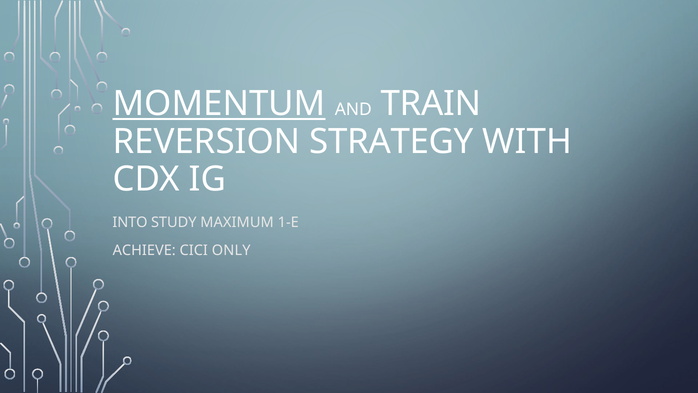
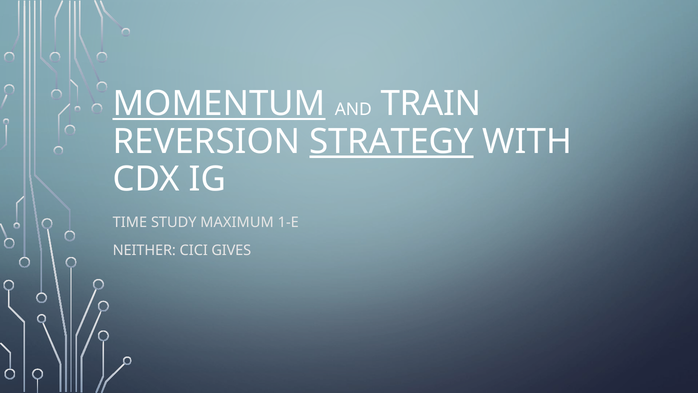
STRATEGY underline: none -> present (392, 142)
INTO: INTO -> TIME (130, 222)
ACHIEVE: ACHIEVE -> NEITHER (144, 250)
ONLY: ONLY -> GIVES (231, 250)
